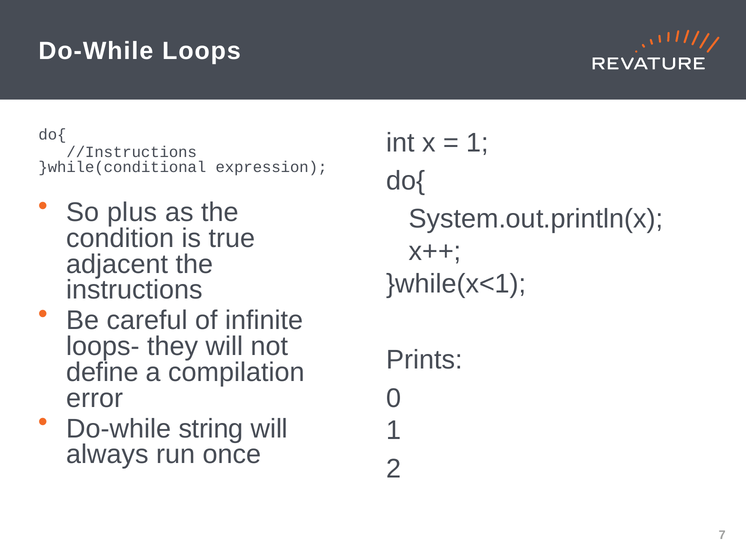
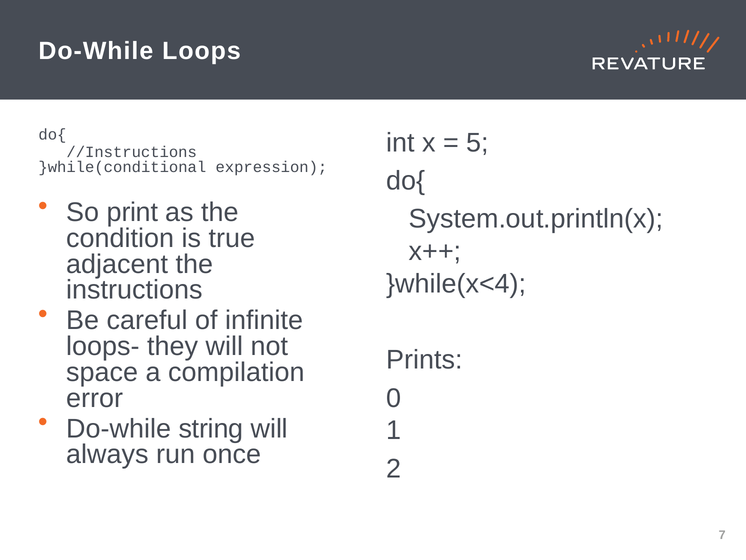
1: 1 -> 5 (478, 143)
plus: plus -> print (132, 212)
}while(x<1: }while(x<1 -> }while(x<4 (456, 283)
define: define -> space (102, 372)
